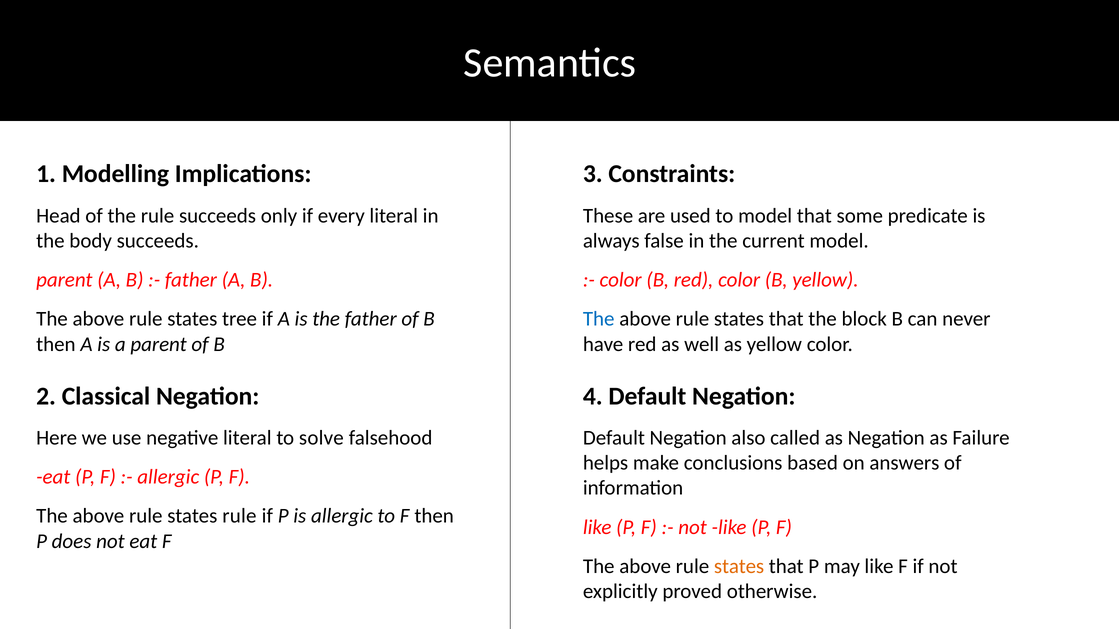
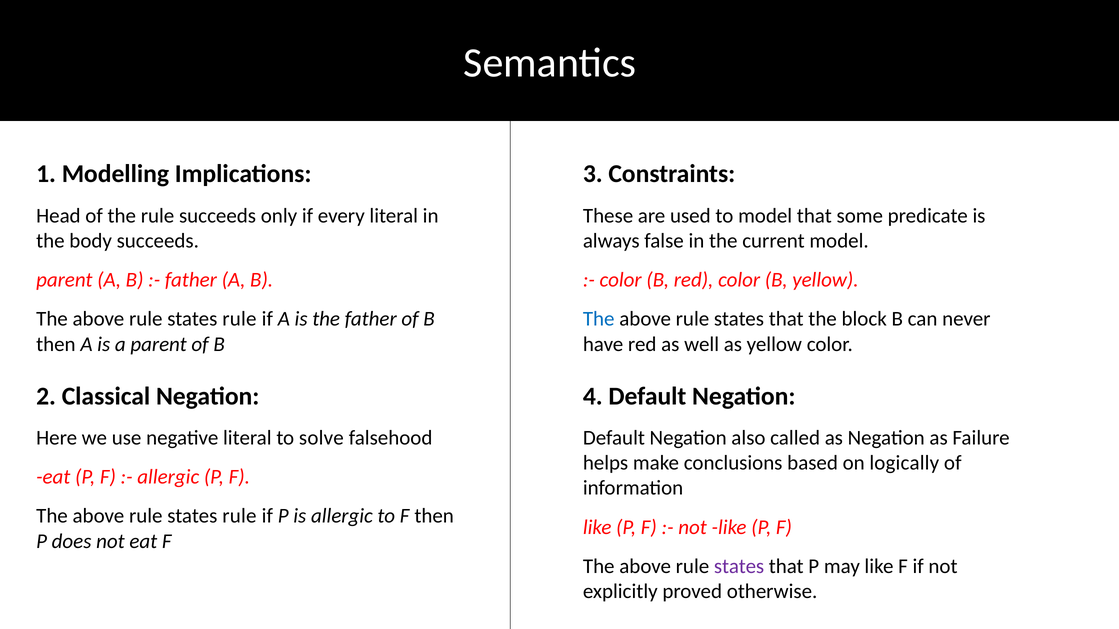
tree: tree -> rule (239, 319)
answers: answers -> logically (904, 463)
states colour: orange -> purple (739, 567)
